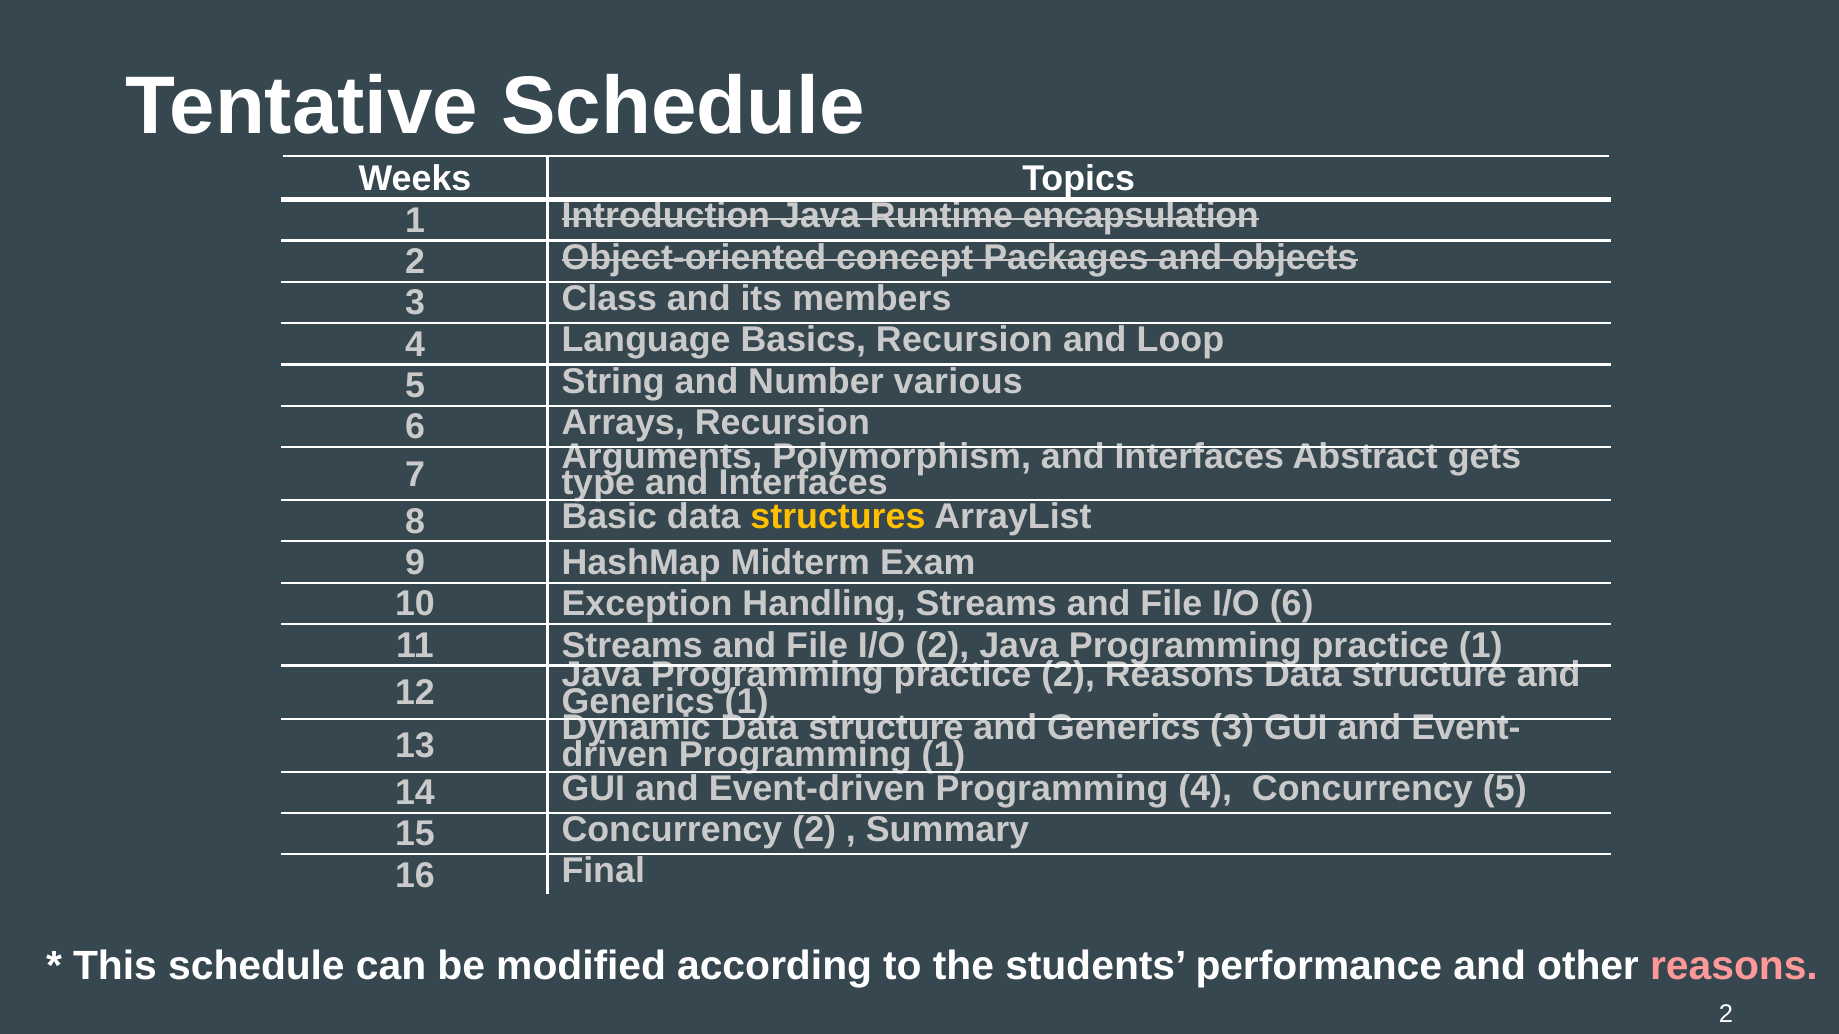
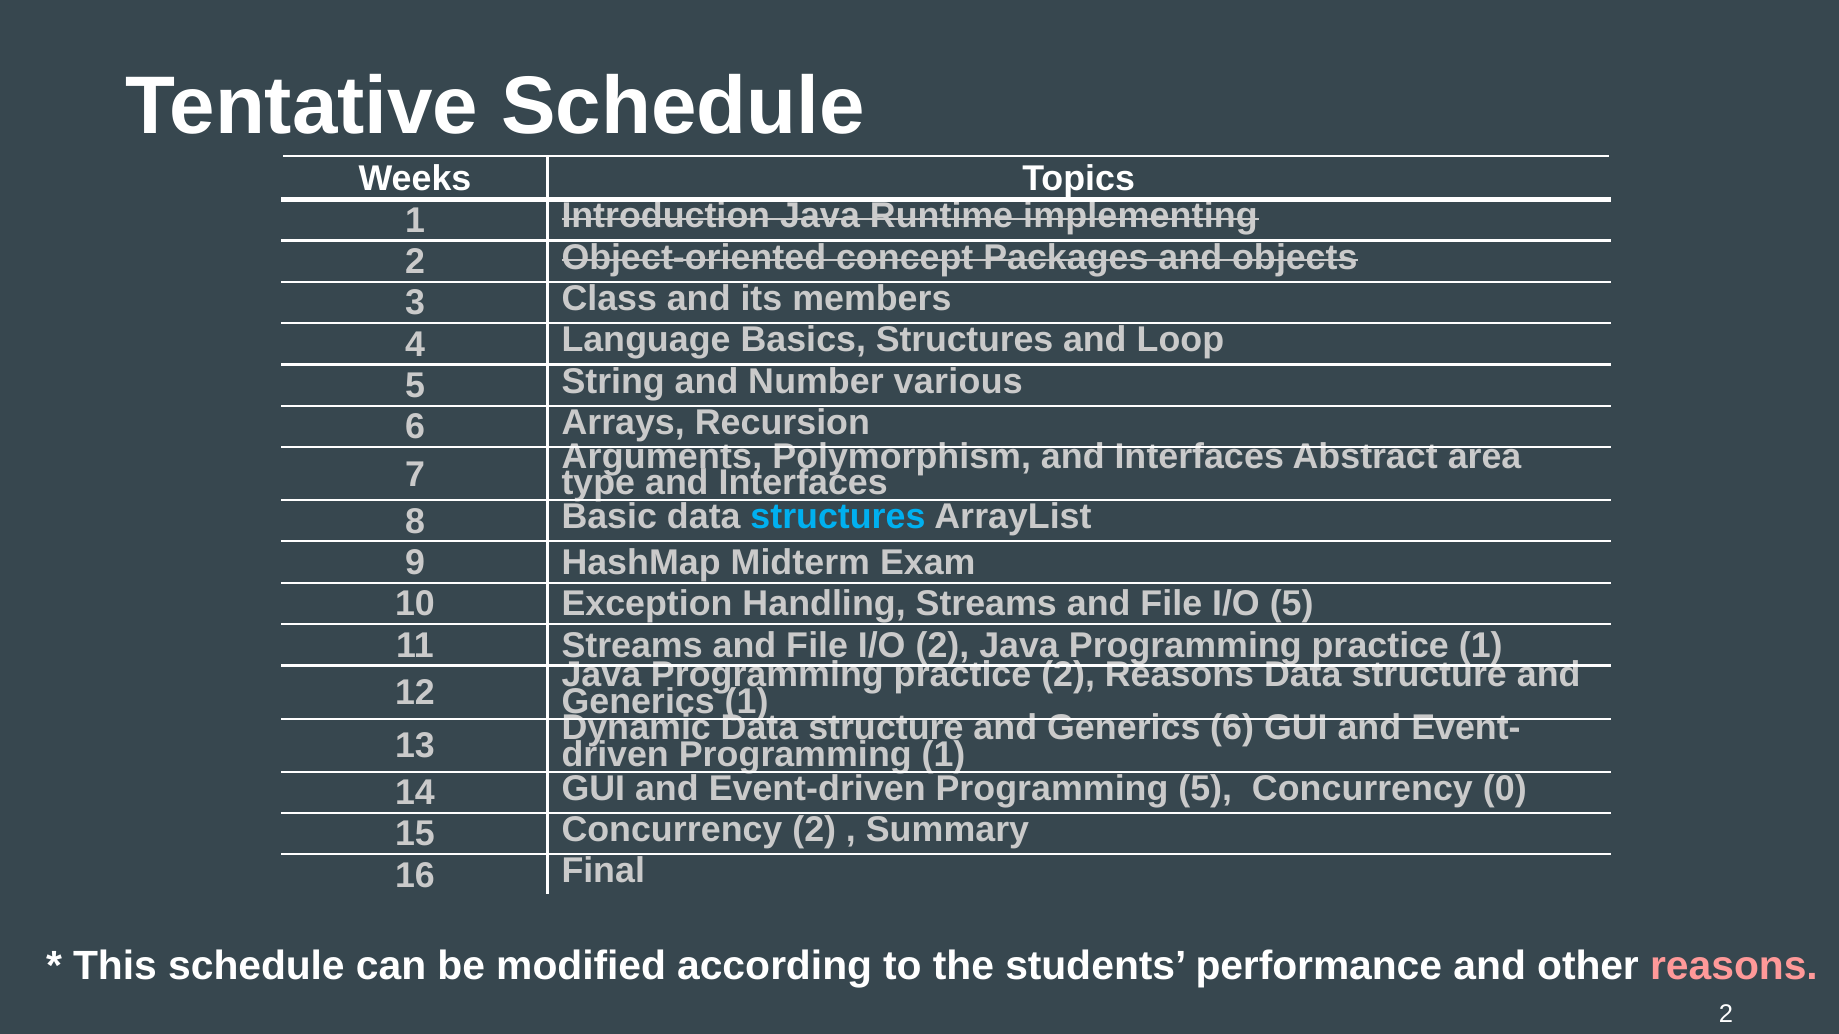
encapsulation: encapsulation -> implementing (1140, 216)
Basics Recursion: Recursion -> Structures (965, 340)
gets: gets -> area (1485, 457)
structures colour: yellow -> light blue (838, 517)
I/O 6: 6 -> 5 (1292, 604)
Generics 3: 3 -> 6 (1232, 728)
Programming 4: 4 -> 5 (1205, 789)
Concurrency 5: 5 -> 0 (1505, 789)
